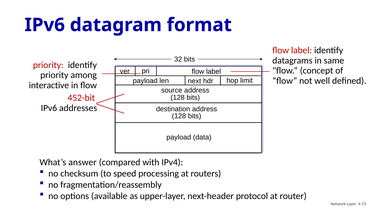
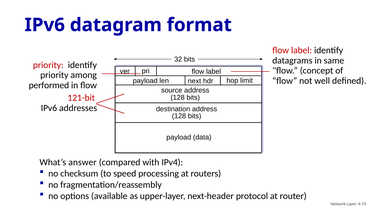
interactive: interactive -> performed (49, 85)
452-bit: 452-bit -> 121-bit (81, 98)
